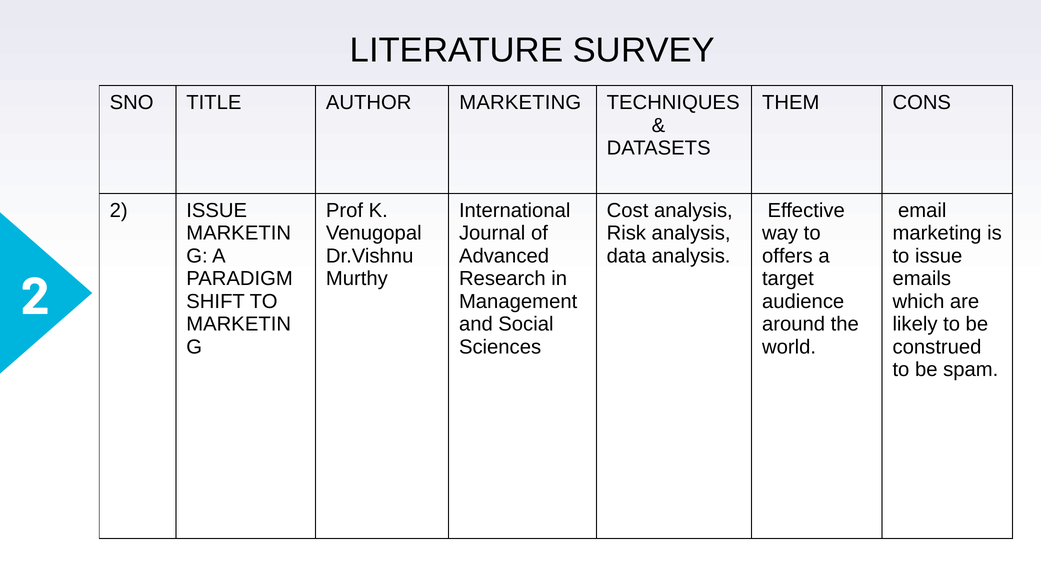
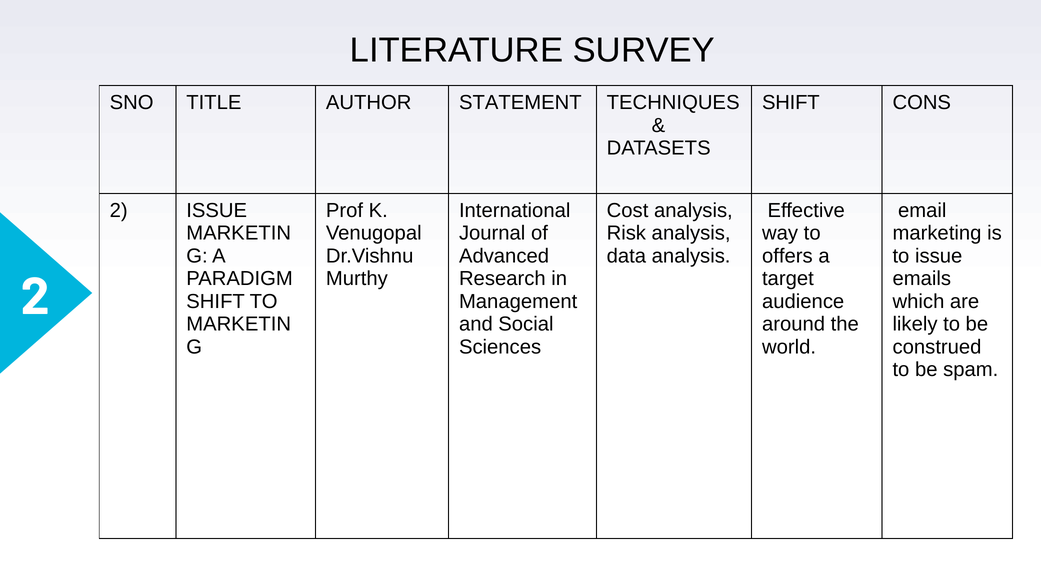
AUTHOR MARKETING: MARKETING -> STATEMENT (520, 103)
THEM: THEM -> SHIFT (791, 103)
